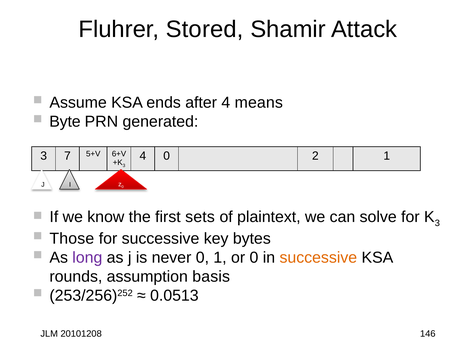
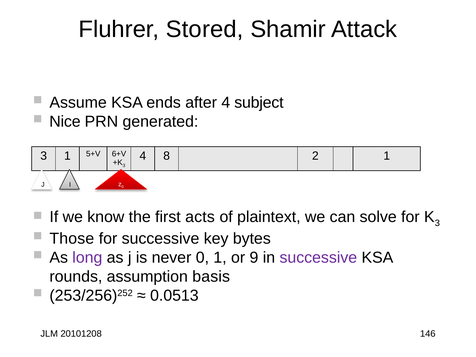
means: means -> subject (259, 103)
Byte: Byte -> Nice (65, 122)
3 7: 7 -> 1 (67, 156)
4 0: 0 -> 8 (167, 156)
sets: sets -> acts (200, 217)
or 0: 0 -> 9 (254, 258)
successive colour: orange -> purple (318, 258)
